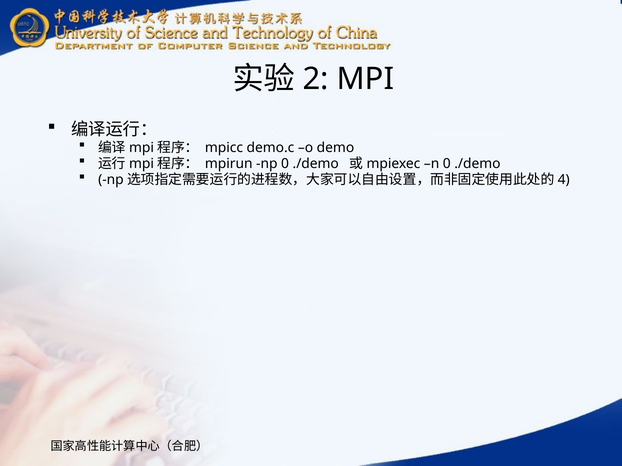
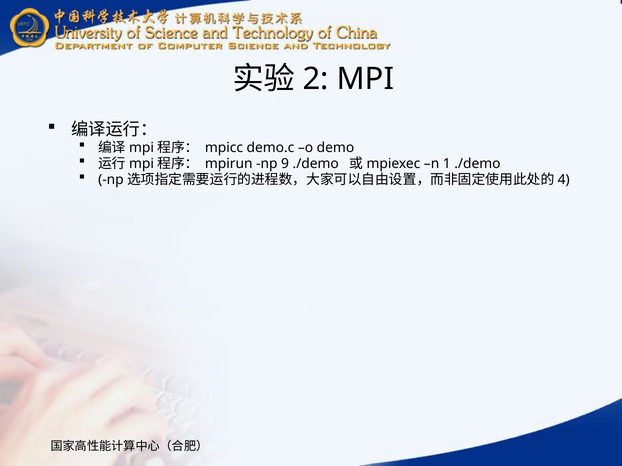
np 0: 0 -> 9 (285, 164)
n 0: 0 -> 1 (447, 164)
